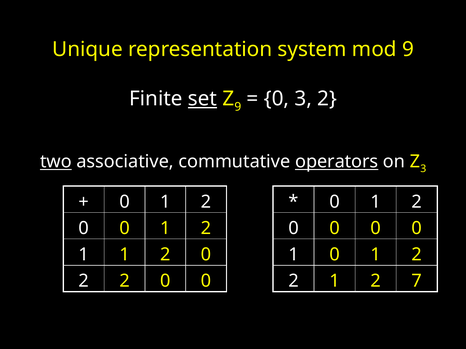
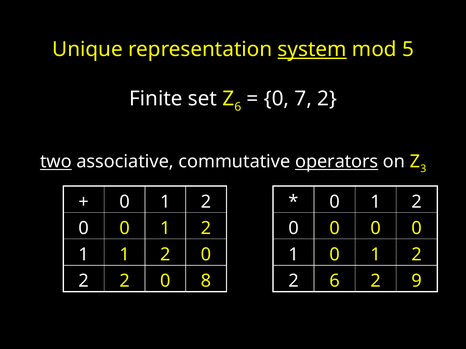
system underline: none -> present (312, 50)
mod 9: 9 -> 5 (408, 50)
set underline: present -> none (203, 99)
9: 9 -> 6 (238, 107)
0 3: 3 -> 7 (303, 99)
2 2 0 0: 0 -> 8 (206, 281)
1: 1 -> 6 (335, 281)
7: 7 -> 9 (417, 281)
